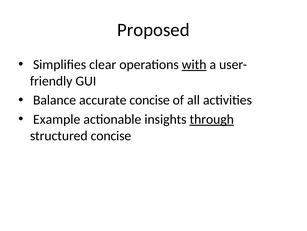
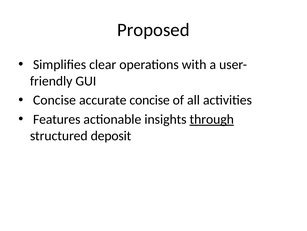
with underline: present -> none (194, 64)
Balance: Balance -> Concise (54, 100)
Example: Example -> Features (57, 119)
structured concise: concise -> deposit (111, 135)
